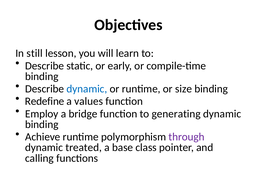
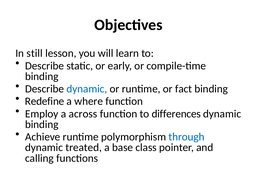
size: size -> fact (184, 89)
values: values -> where (89, 101)
bridge: bridge -> across (83, 114)
generating: generating -> differences (176, 114)
through colour: purple -> blue (187, 137)
